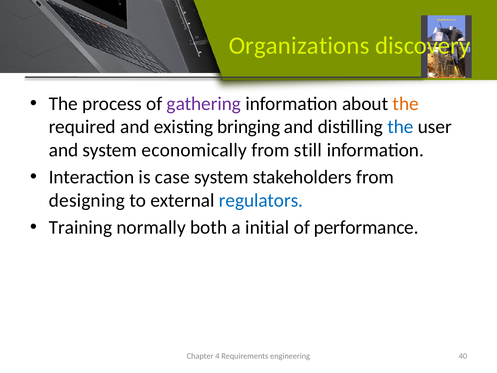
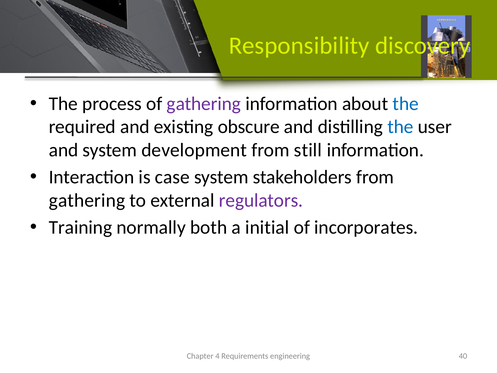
Organizations: Organizations -> Responsibility (299, 46)
the colour: orange -> blue (406, 104)
bringing: bringing -> obscure (249, 127)
economically: economically -> development (194, 150)
designing: designing -> gathering (87, 200)
regulators colour: blue -> purple (261, 200)
performance: performance -> incorporates (366, 227)
